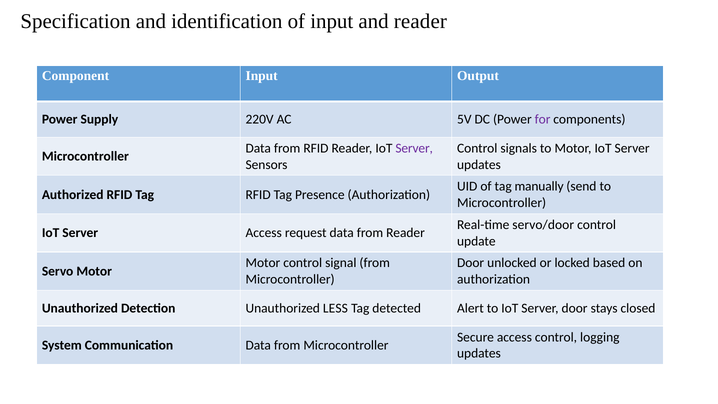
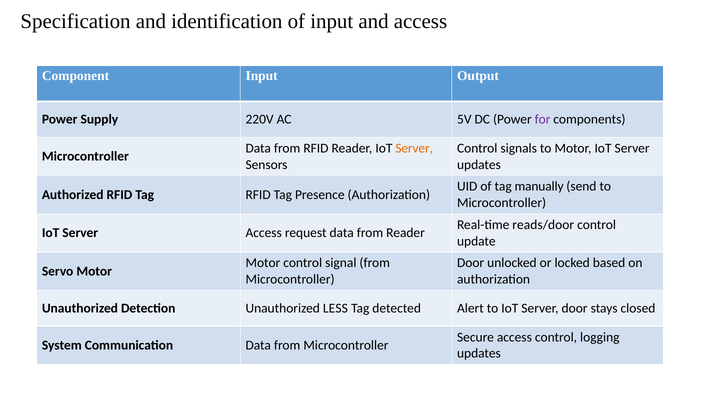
and reader: reader -> access (420, 21)
Server colour: purple -> orange (414, 148)
servo/door: servo/door -> reads/door (543, 225)
